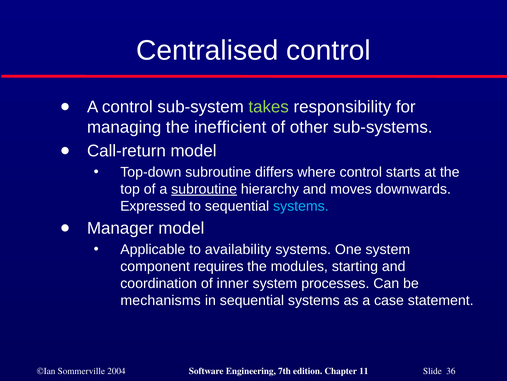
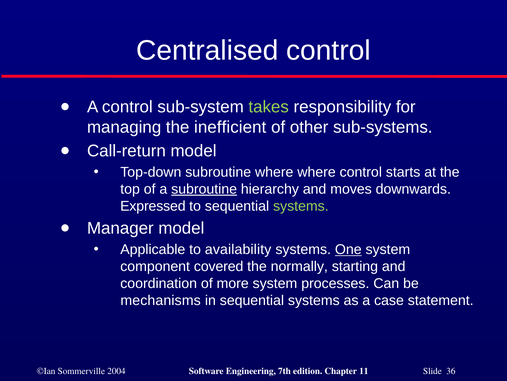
subroutine differs: differs -> where (274, 172)
systems colour: light blue -> light green (301, 206)
One underline: none -> present (348, 249)
requires: requires -> covered (219, 266)
modules: modules -> normally (299, 266)
inner: inner -> more (233, 283)
